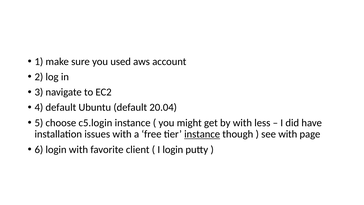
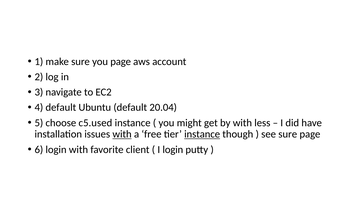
you used: used -> page (121, 62)
c5.login: c5.login -> c5.used (95, 123)
with underline: none -> present (122, 134)
see with: with -> sure (288, 134)
